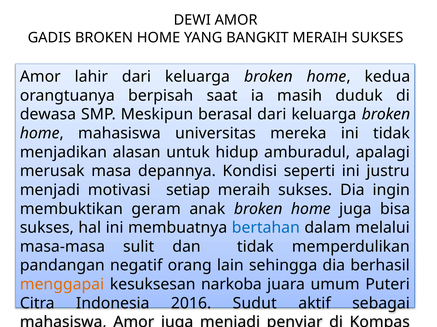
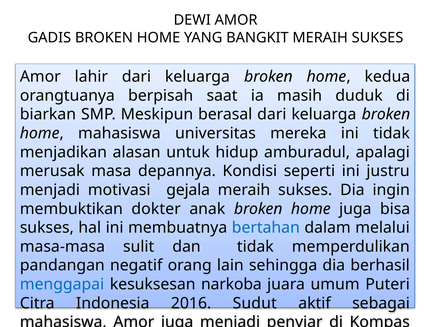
dewasa: dewasa -> biarkan (48, 115)
setiap: setiap -> gejala (188, 190)
geram: geram -> dokter (156, 209)
menggapai colour: orange -> blue (62, 285)
